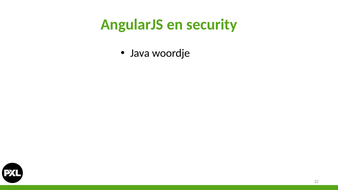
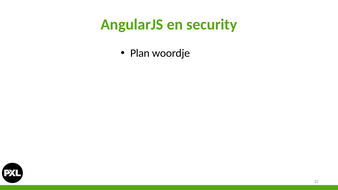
Java: Java -> Plan (140, 53)
